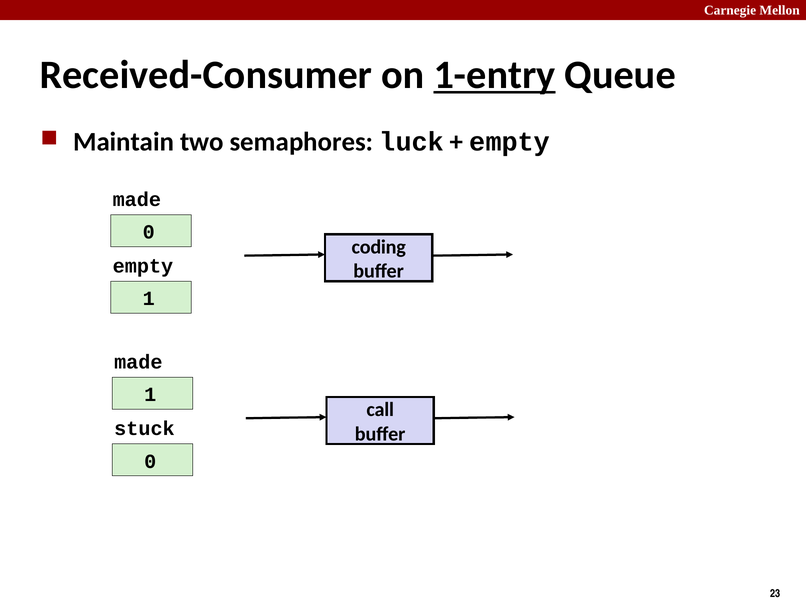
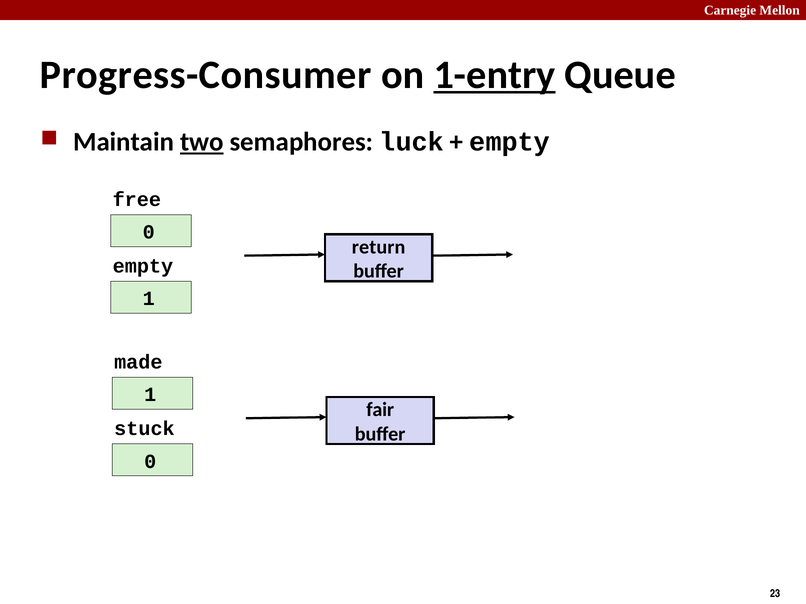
Received-Consumer: Received-Consumer -> Progress-Consumer (206, 75)
two underline: none -> present (202, 142)
made: made -> free (137, 200)
coding: coding -> return (379, 247)
call: call -> fair (380, 410)
